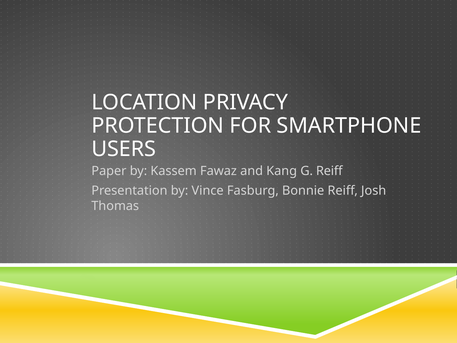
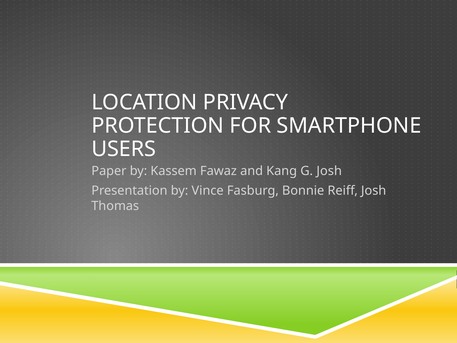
G Reiff: Reiff -> Josh (329, 171)
